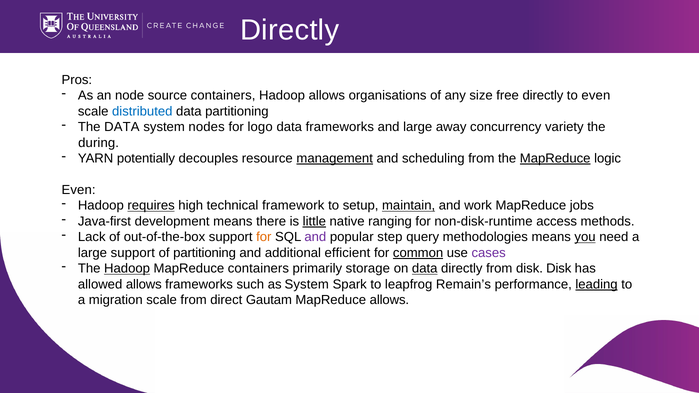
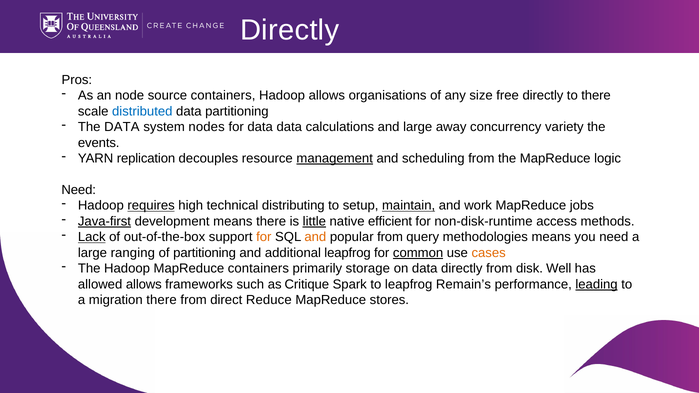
to even: even -> there (596, 96)
for logo: logo -> data (260, 127)
data frameworks: frameworks -> calculations (340, 127)
during: during -> events (99, 143)
potentially: potentially -> replication (146, 159)
MapReduce underline: present -> none (555, 159)
Even: Even -> Need (79, 190)
framework: framework -> distributing (293, 206)
Java-first underline: none -> present (104, 221)
ranging: ranging -> efficient (390, 221)
Lack underline: none -> present (92, 237)
and colour: purple -> orange (315, 237)
popular step: step -> from (390, 237)
you underline: present -> none (585, 237)
large support: support -> ranging (133, 253)
additional efficient: efficient -> leapfrog (348, 253)
cases colour: purple -> orange (489, 253)
Hadoop underline: present -> none (127, 269)
data underline: present -> none (425, 269)
disk Disk: Disk -> Well (559, 269)
as System: System -> Critique (307, 284)
migration scale: scale -> there (161, 300)
Gautam: Gautam -> Reduce (269, 300)
MapReduce allows: allows -> stores (389, 300)
